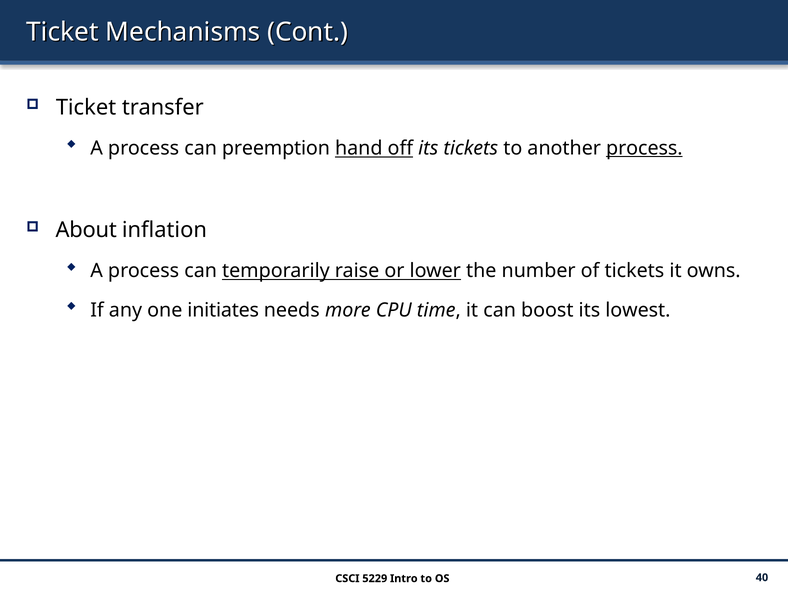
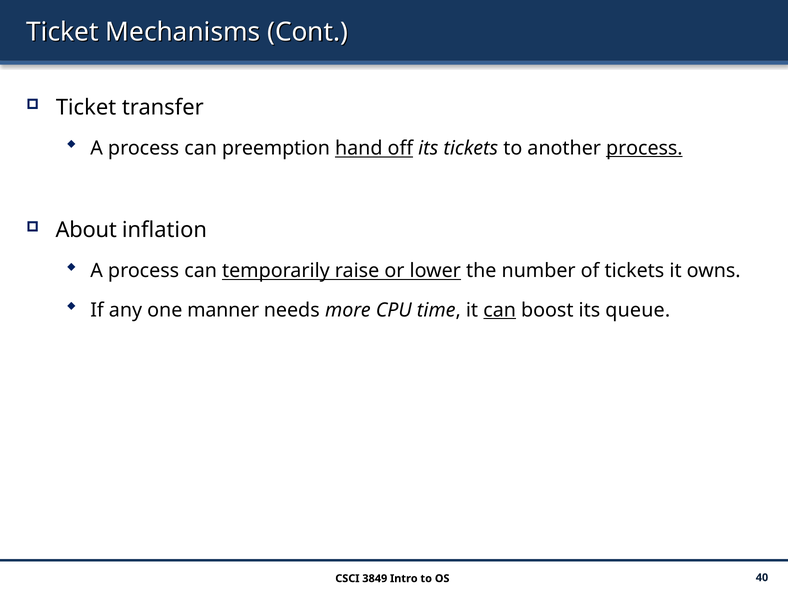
initiates: initiates -> manner (223, 310)
can underline: none -> present (500, 310)
lowest: lowest -> queue (638, 310)
5229: 5229 -> 3849 (375, 579)
